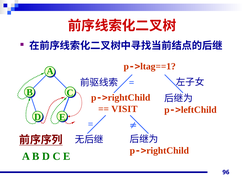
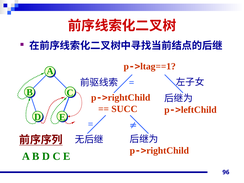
VISIT: VISIT -> SUCC (124, 109)
